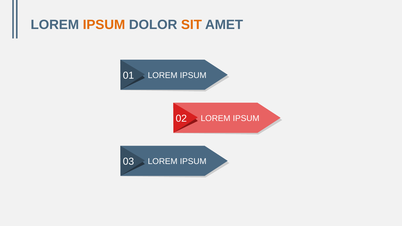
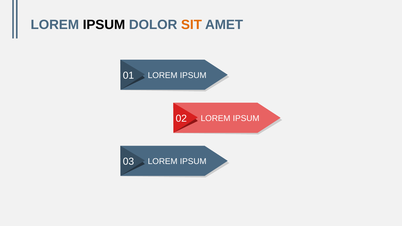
IPSUM colour: orange -> black (104, 25)
